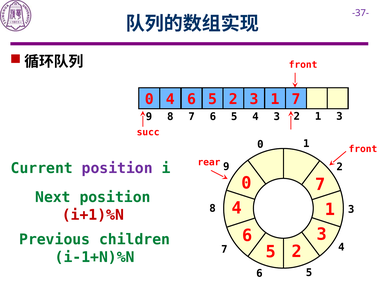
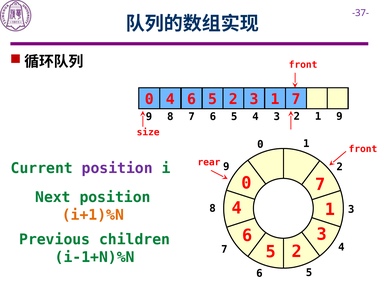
2 1 3: 3 -> 9 (339, 116)
succ: succ -> size (148, 132)
i+1)%N colour: red -> orange (93, 215)
